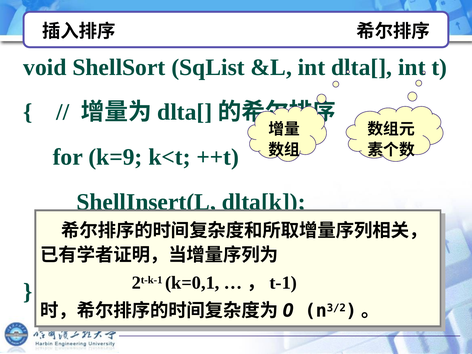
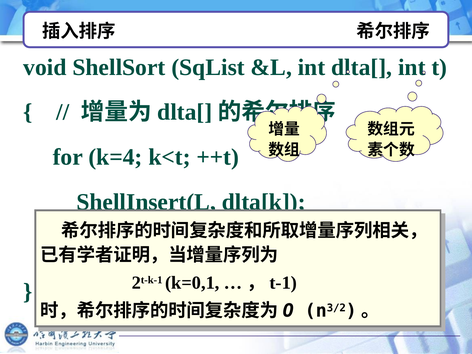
k=9: k=9 -> k=4 (115, 157)
